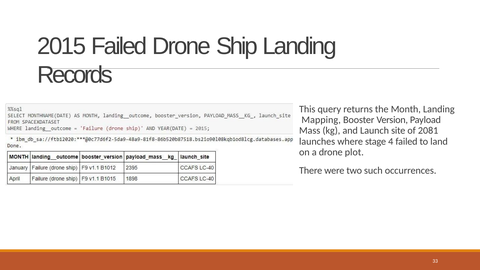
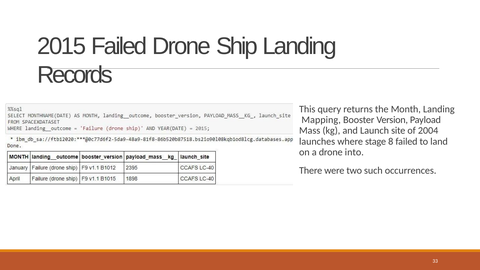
2081: 2081 -> 2004 (428, 131)
4: 4 -> 8 (391, 141)
plot: plot -> into (354, 152)
